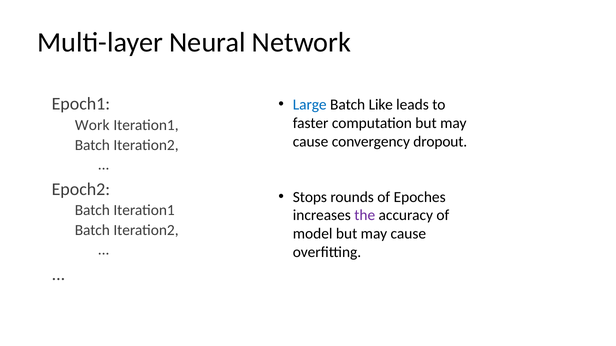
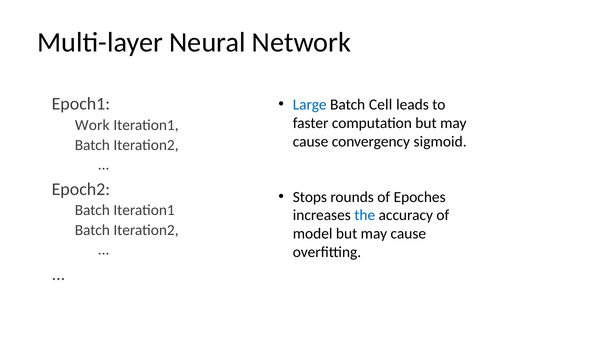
Like: Like -> Cell (381, 105)
dropout: dropout -> sigmoid (440, 142)
the colour: purple -> blue (365, 216)
